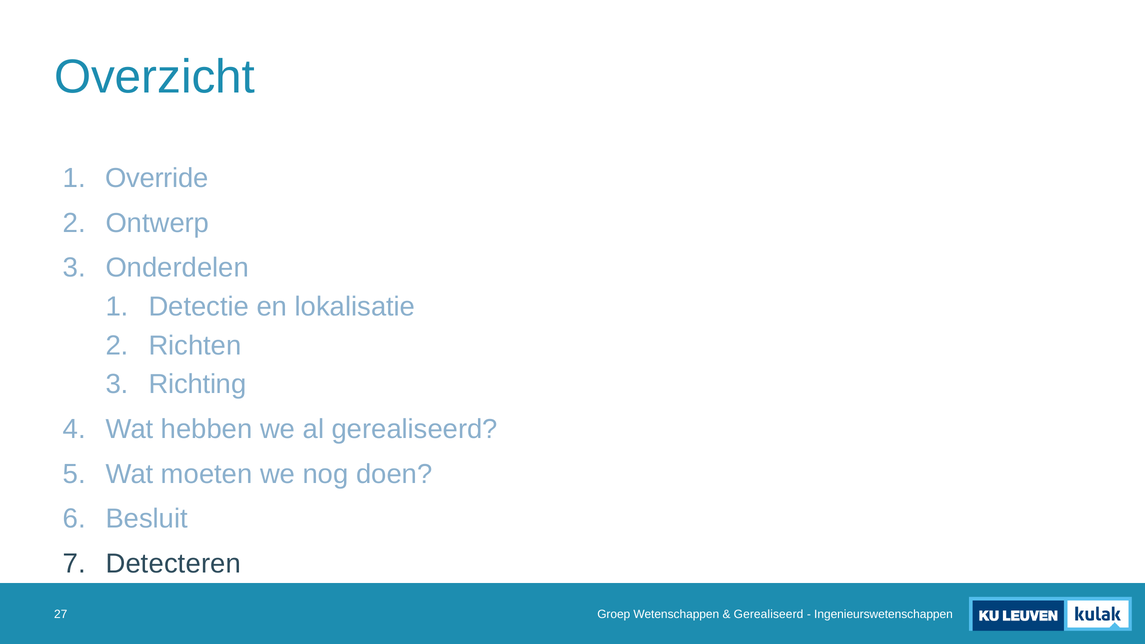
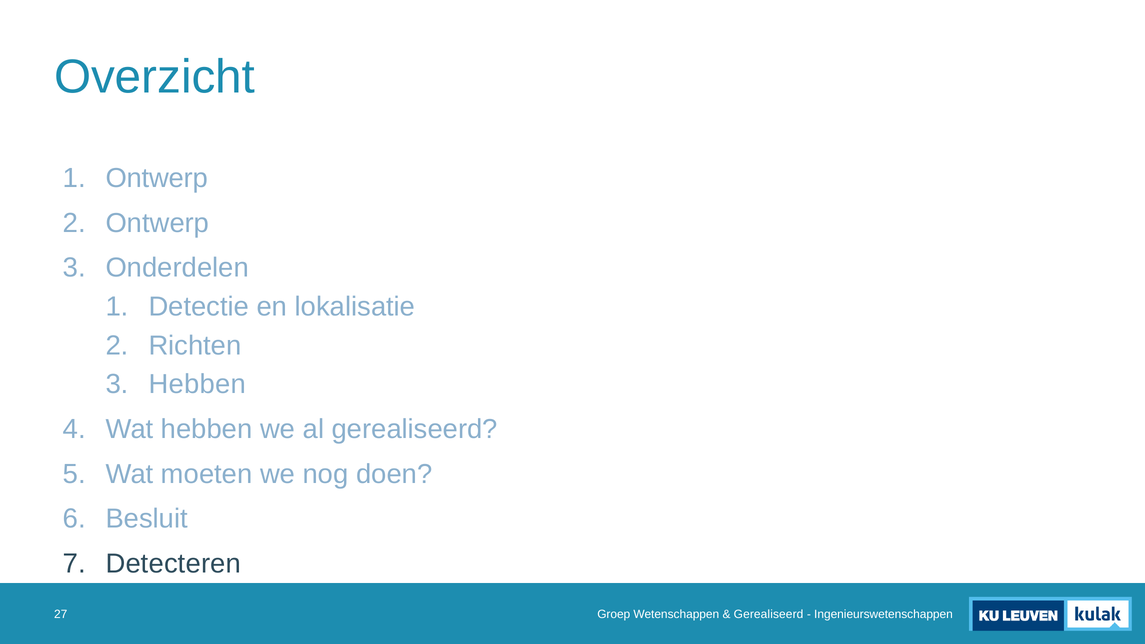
Override: Override -> Ontwerp (157, 178)
Richting: Richting -> Hebben (197, 384)
